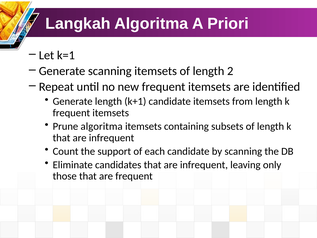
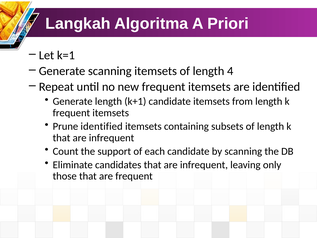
2: 2 -> 4 (230, 71)
Prune algoritma: algoritma -> identified (102, 126)
